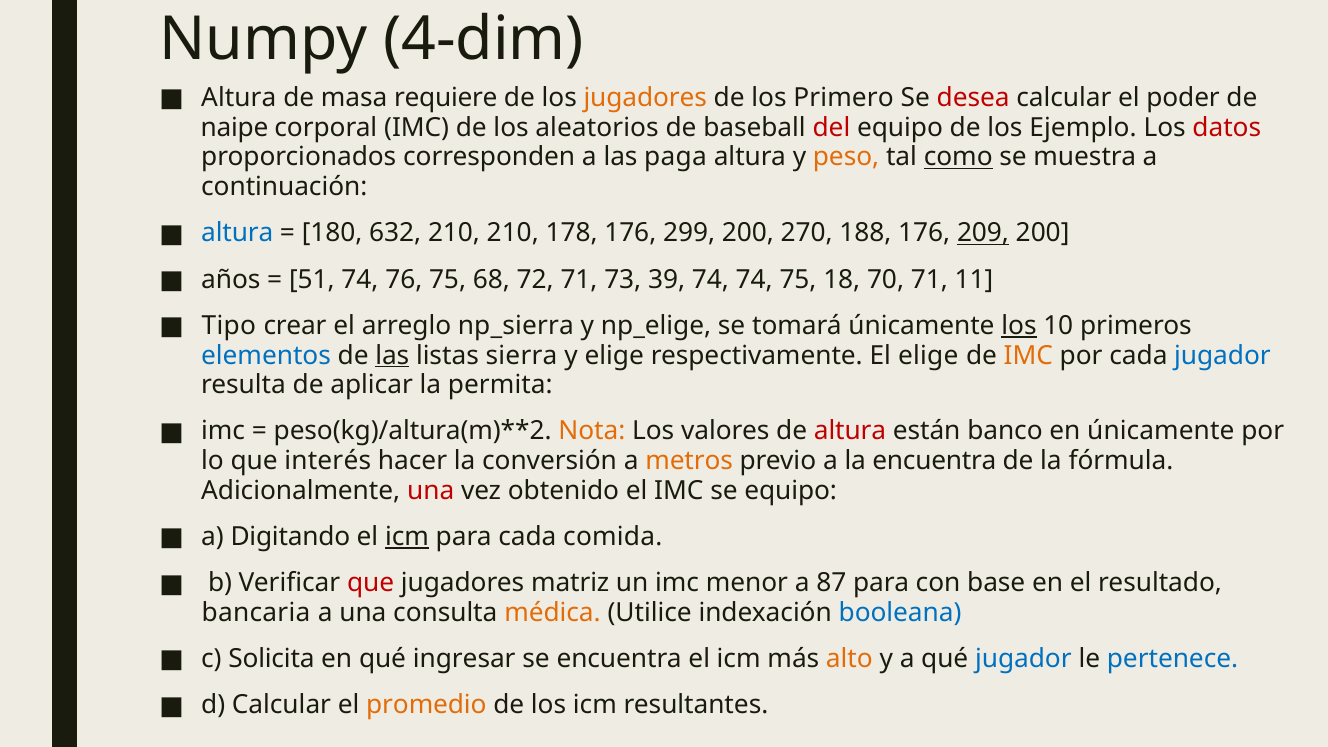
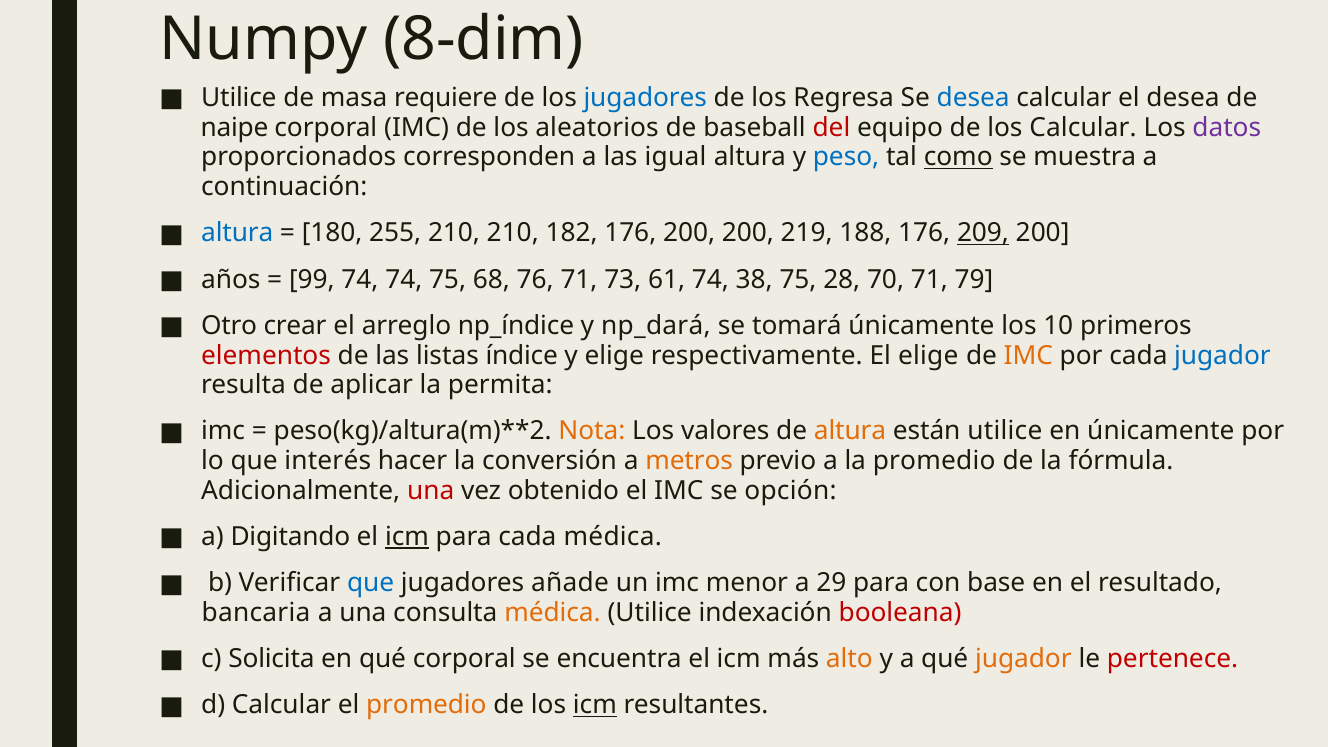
4-dim: 4-dim -> 8-dim (484, 39)
Altura: Altura -> Utilice (239, 98)
jugadores colour: orange -> blue (645, 98)
Primero: Primero -> Regresa (844, 98)
desea colour: red -> blue (973, 98)
el poder: poder -> desea (1183, 98)
los Ejemplo: Ejemplo -> Calcular (1083, 128)
datos colour: red -> purple (1227, 128)
paga: paga -> igual (676, 157)
peso colour: orange -> blue (846, 157)
632: 632 -> 255 (395, 233)
178: 178 -> 182 (572, 233)
176 299: 299 -> 200 (689, 233)
270: 270 -> 219 (807, 233)
51: 51 -> 99 (312, 279)
74 76: 76 -> 74 (404, 279)
72: 72 -> 76 (535, 279)
39: 39 -> 61 (667, 279)
74 74: 74 -> 38 (754, 279)
18: 18 -> 28 (842, 279)
11: 11 -> 79 (974, 279)
Tipo: Tipo -> Otro (229, 326)
np_sierra: np_sierra -> np_índice (516, 326)
np_elige: np_elige -> np_dará (656, 326)
los underline: present -> none (1019, 326)
elementos colour: blue -> red (266, 355)
las underline: present -> none (392, 355)
sierra: sierra -> índice (522, 355)
altura colour: red -> orange (850, 431)
están banco: banco -> utilice (1005, 431)
la encuentra: encuentra -> promedio (934, 461)
se equipo: equipo -> opción (791, 491)
cada comida: comida -> médica (613, 537)
que colour: red -> blue (371, 583)
matriz: matriz -> añade (570, 583)
87: 87 -> 29 (831, 583)
booleana colour: blue -> red (900, 613)
qué ingresar: ingresar -> corporal (464, 659)
jugador colour: blue -> orange (1023, 659)
pertenece colour: blue -> red (1173, 659)
icm underline: none -> present (595, 705)
